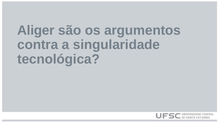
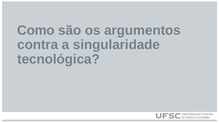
Aliger: Aliger -> Como (36, 30)
